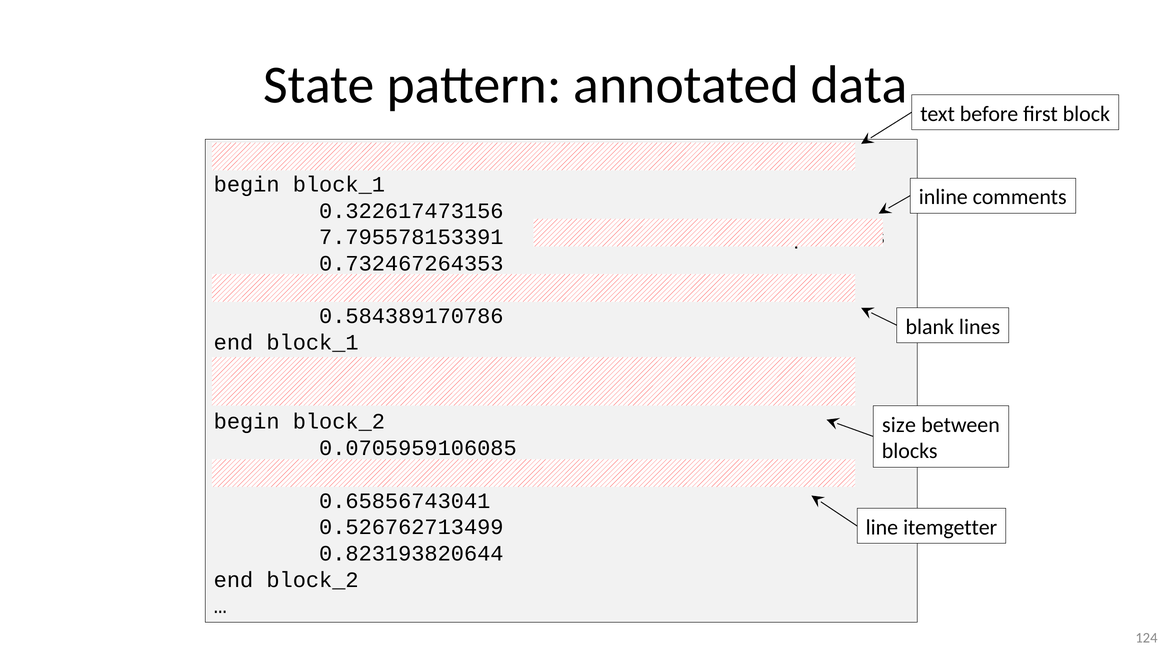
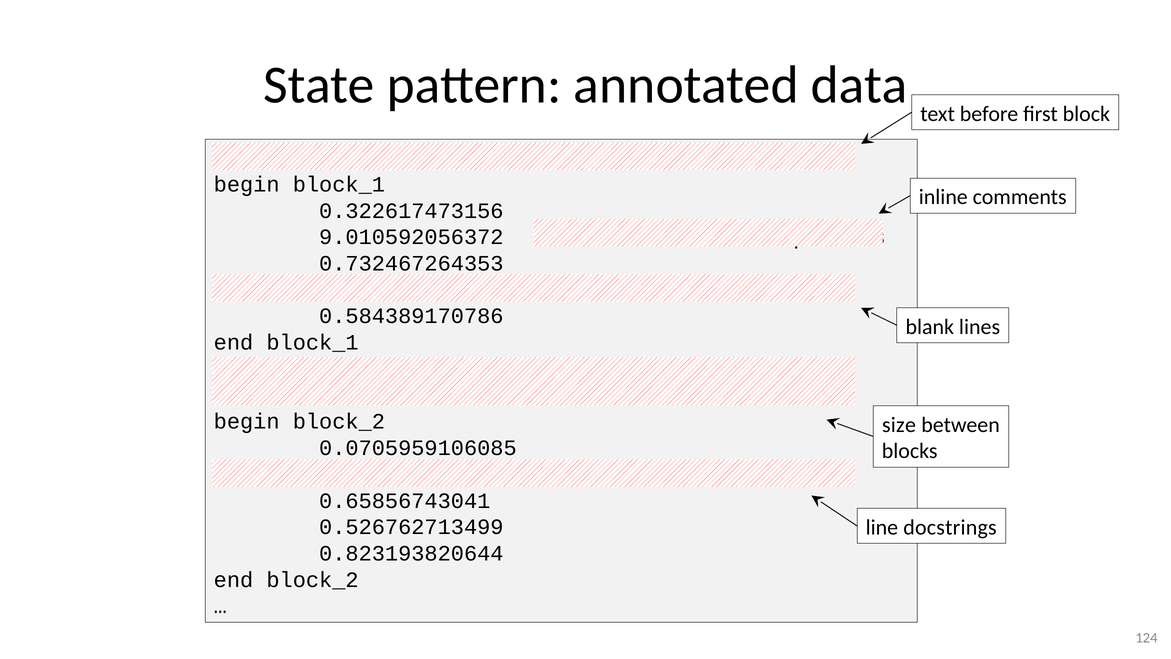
7.795578153391: 7.795578153391 -> 9.010592056372 (411, 237)
itemgetter: itemgetter -> docstrings (950, 527)
